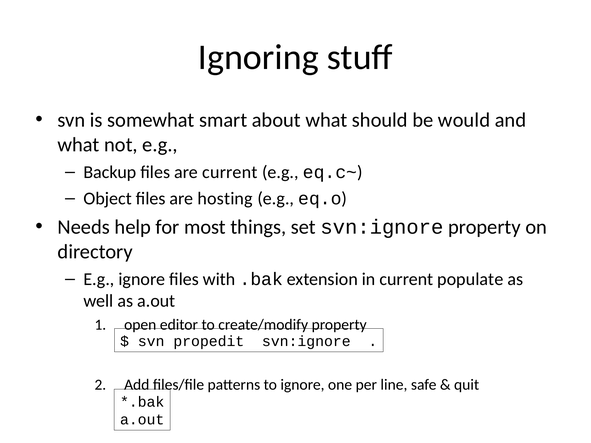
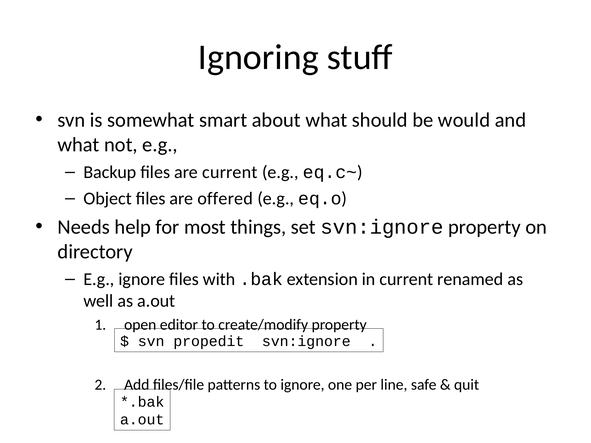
hosting: hosting -> offered (225, 199)
populate: populate -> renamed (470, 279)
